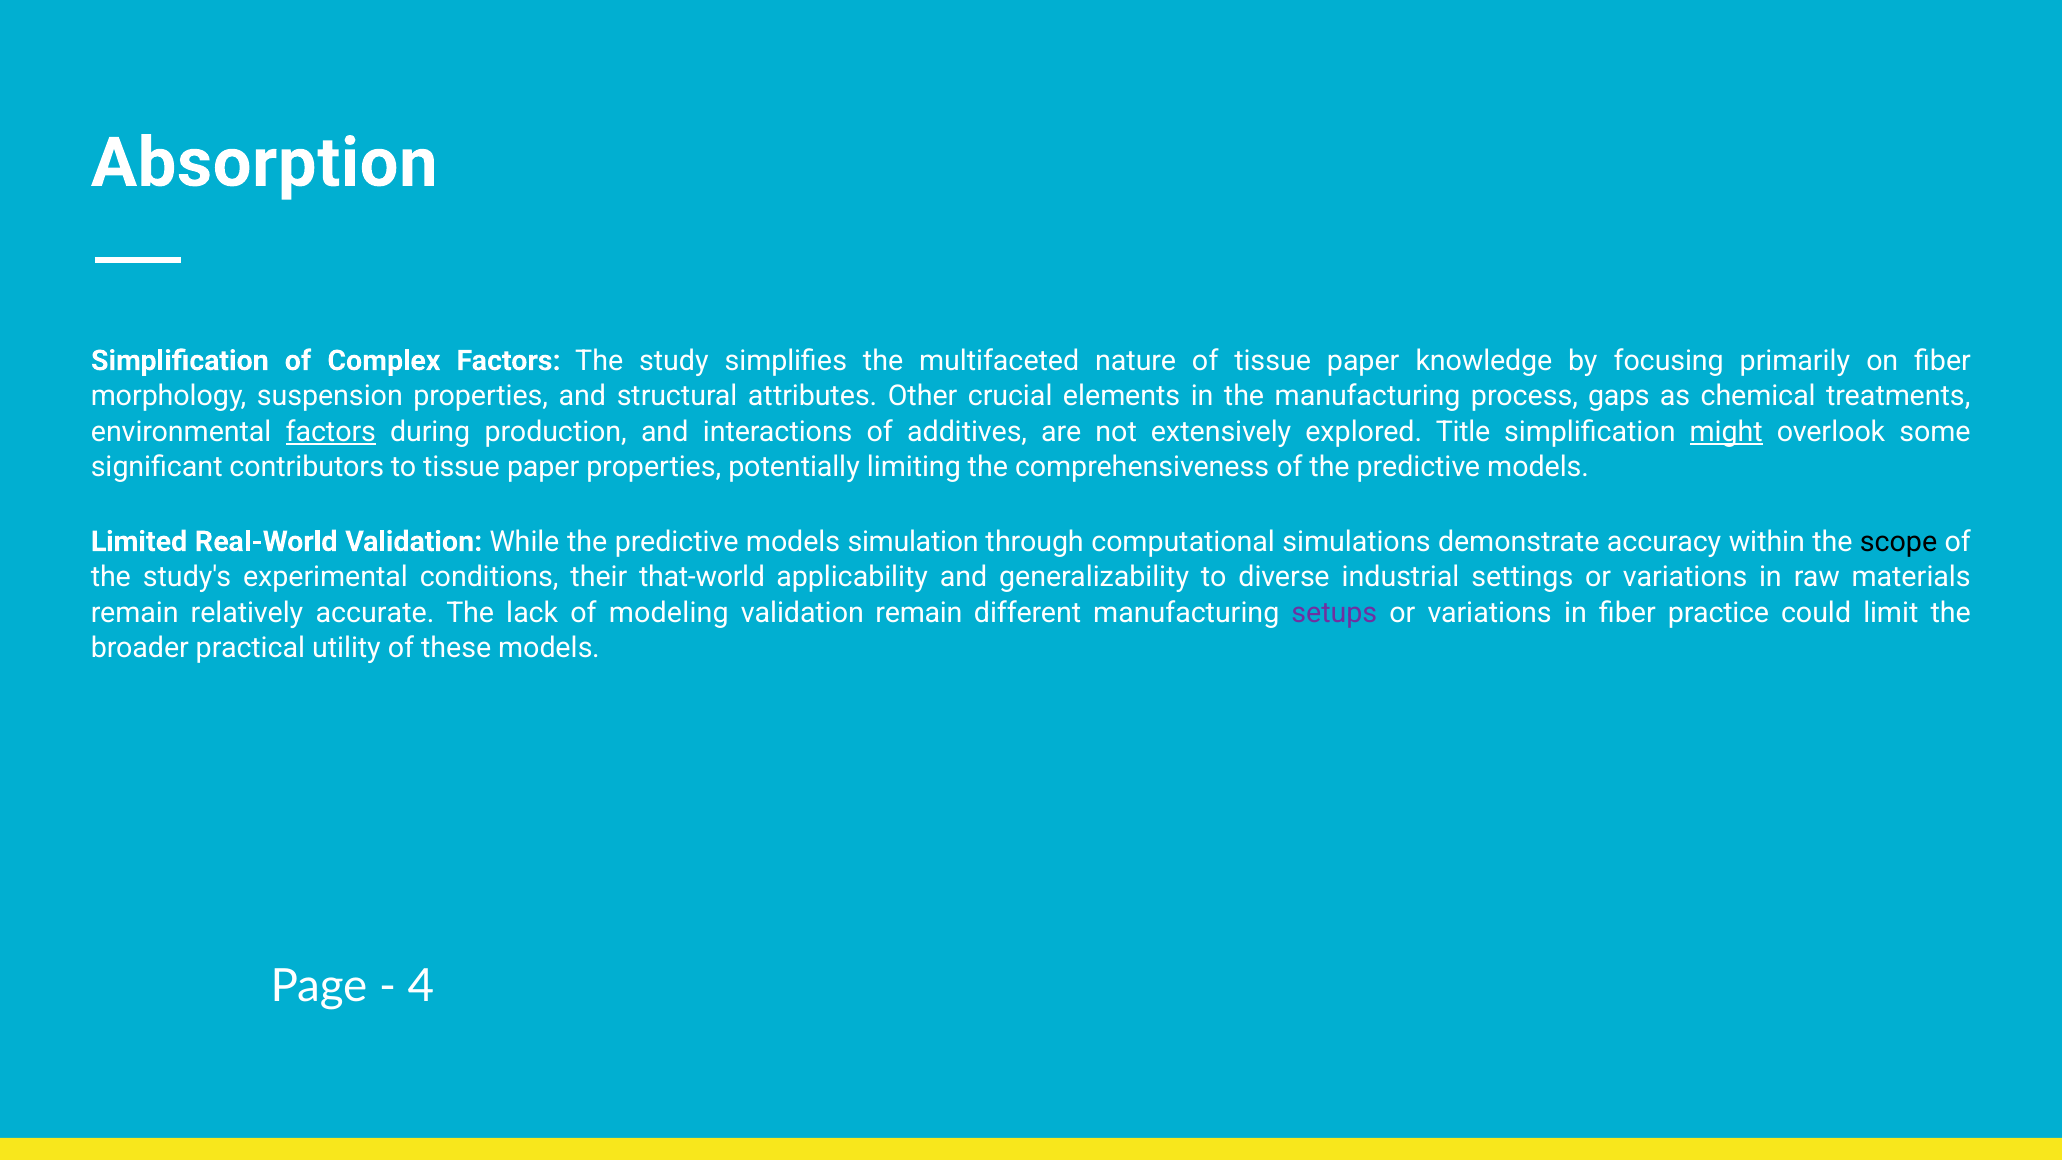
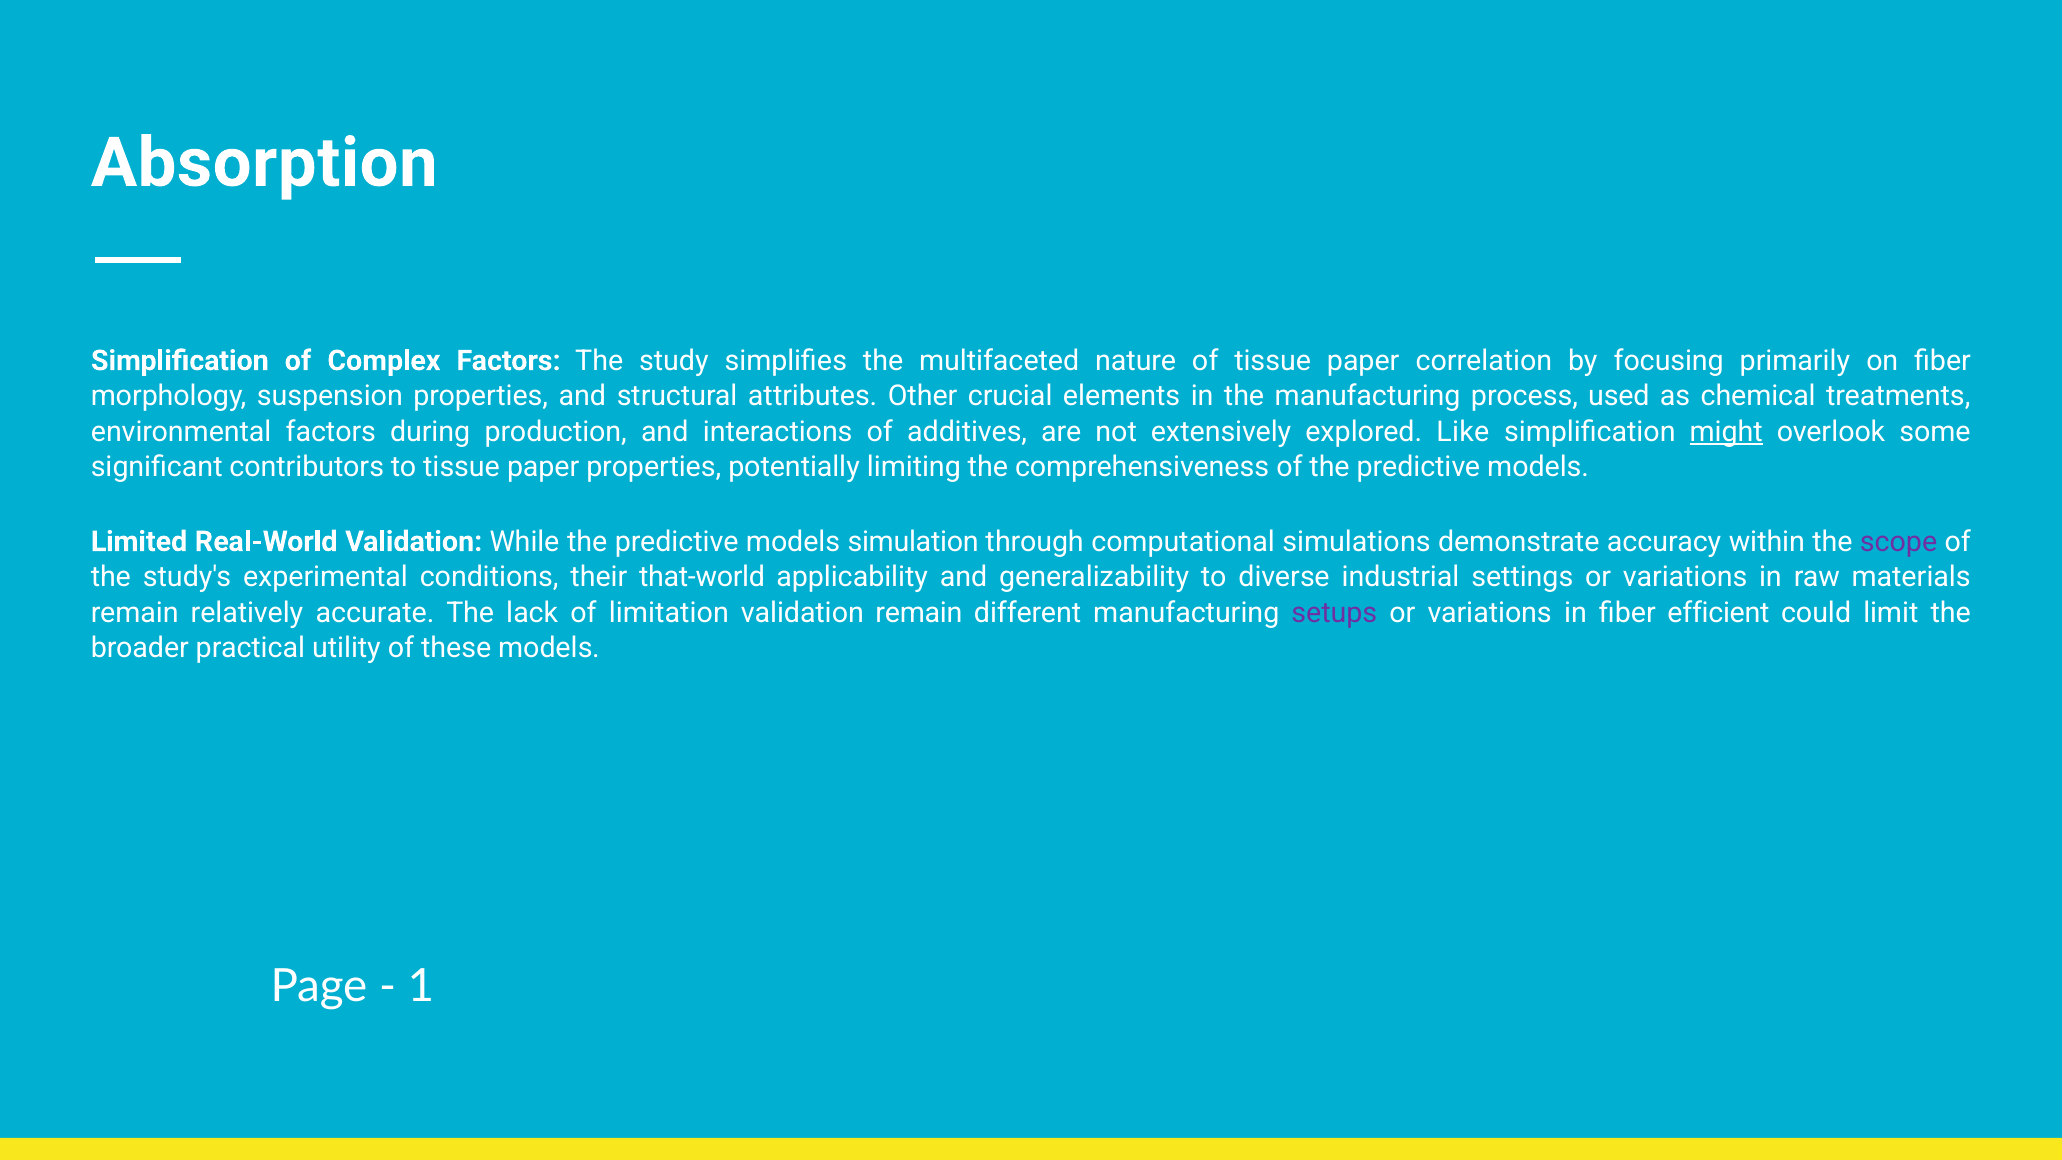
knowledge: knowledge -> correlation (1484, 361)
gaps: gaps -> used (1619, 396)
factors underline: present -> none (331, 432)
Title: Title -> Like (1463, 432)
scope colour: black -> purple (1899, 542)
modeling: modeling -> limitation (669, 613)
practice: practice -> efficient (1719, 613)
4: 4 -> 1 (421, 987)
